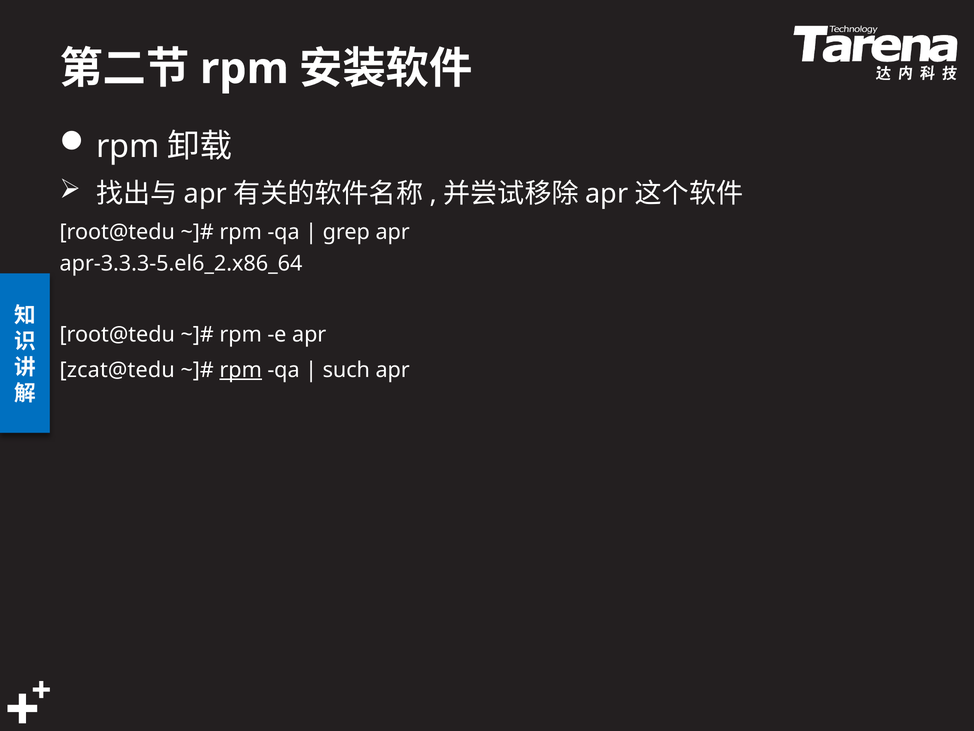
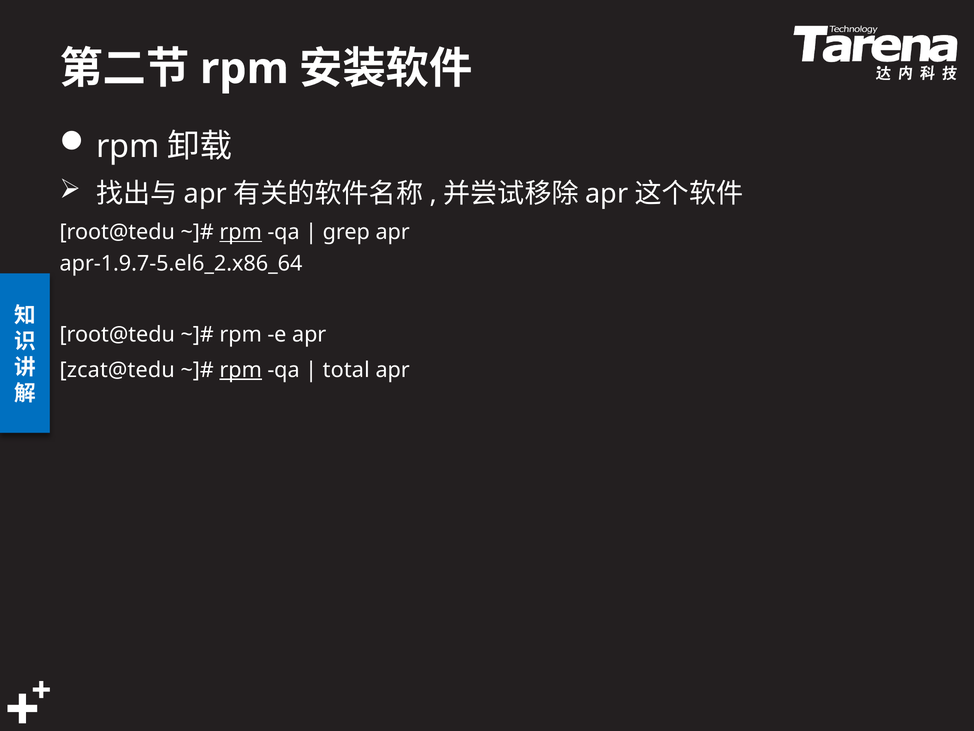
rpm underline: none -> present (241, 232)
apr-3.3.3-5.el6_2.x86_64: apr-3.3.3-5.el6_2.x86_64 -> apr-1.9.7-5.el6_2.x86_64 (181, 263)
such: such -> total (346, 370)
